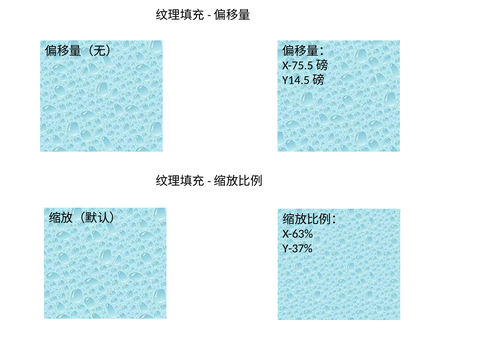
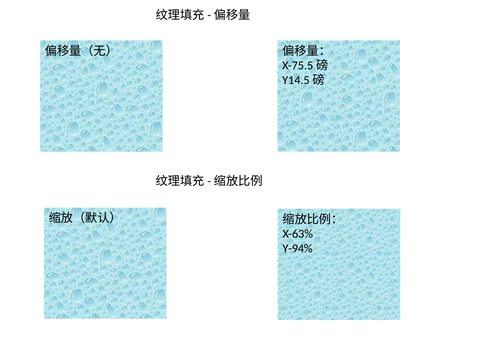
Y-37%: Y-37% -> Y-94% (298, 249)
